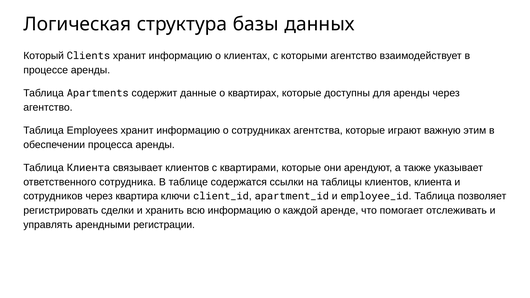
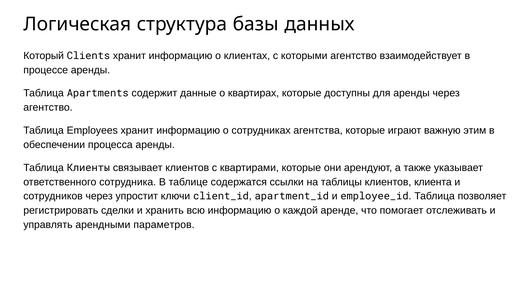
Таблица Клиента: Клиента -> Клиенты (88, 168)
квартира: квартира -> упростит (137, 196)
регистрации: регистрации -> параметров (164, 225)
